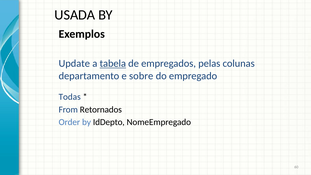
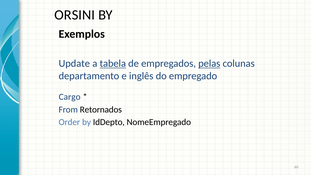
USADA: USADA -> ORSINI (75, 15)
pelas underline: none -> present (209, 63)
sobre: sobre -> inglês (141, 76)
Todas: Todas -> Cargo (70, 97)
